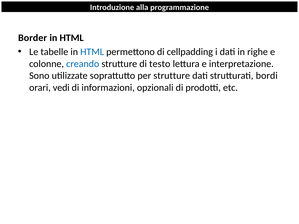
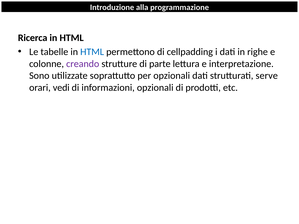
Border: Border -> Ricerca (33, 38)
creando colour: blue -> purple (83, 64)
testo: testo -> parte (160, 64)
per strutture: strutture -> opzionali (172, 76)
bordi: bordi -> serve (267, 76)
